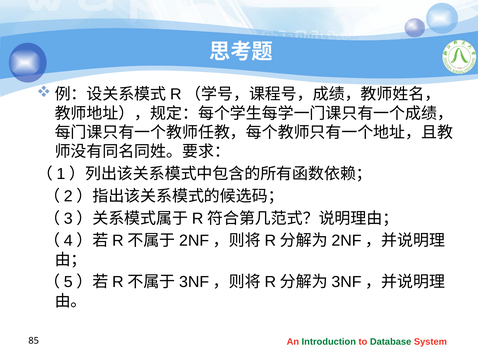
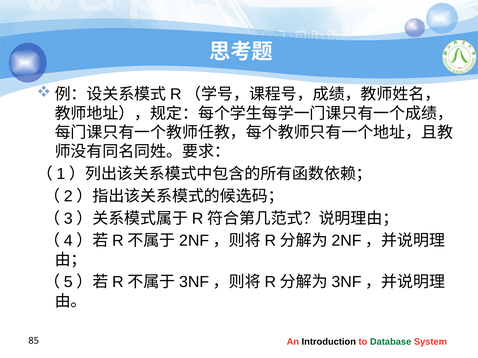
Introduction colour: green -> black (329, 342)
